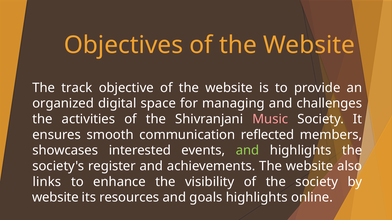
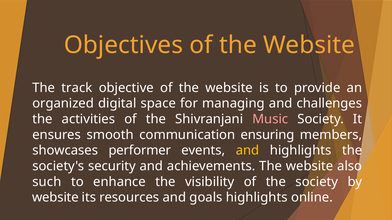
reflected: reflected -> ensuring (268, 135)
interested: interested -> performer (140, 151)
and colour: light green -> yellow (248, 151)
register: register -> security (112, 166)
links: links -> such (47, 182)
